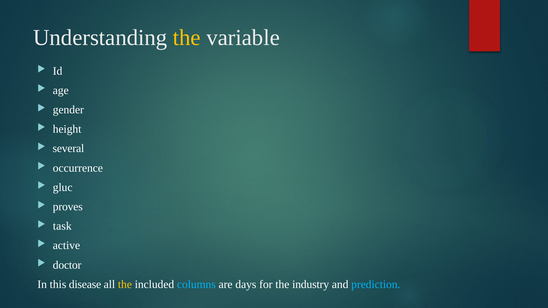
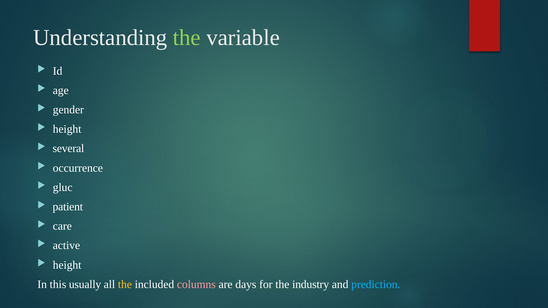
the colour: yellow -> light green (187, 38)
proves: proves -> patient (68, 207)
task: task -> care (62, 226)
doctor: doctor -> height (67, 265)
disease: disease -> usually (85, 285)
columns colour: light blue -> pink (196, 285)
